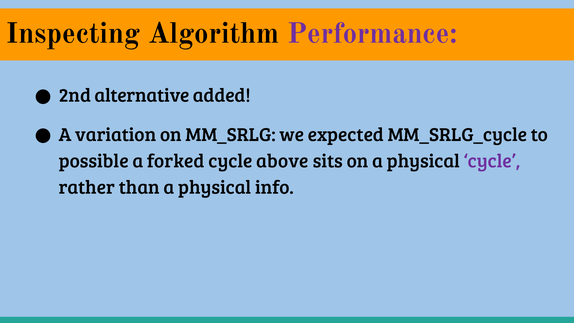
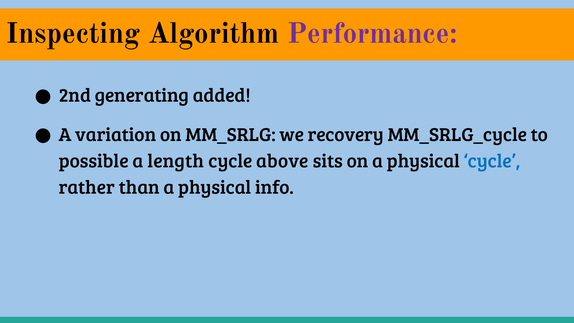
alternative: alternative -> generating (142, 96)
expected: expected -> recovery (346, 135)
forked: forked -> length (176, 161)
cycle colour: purple -> blue (492, 161)
